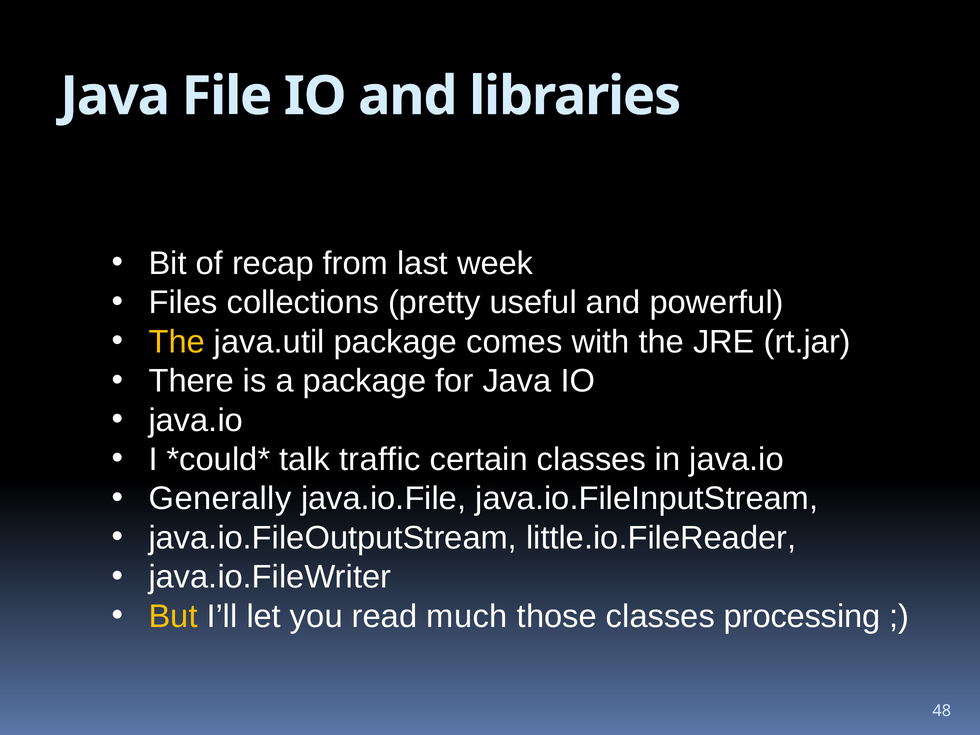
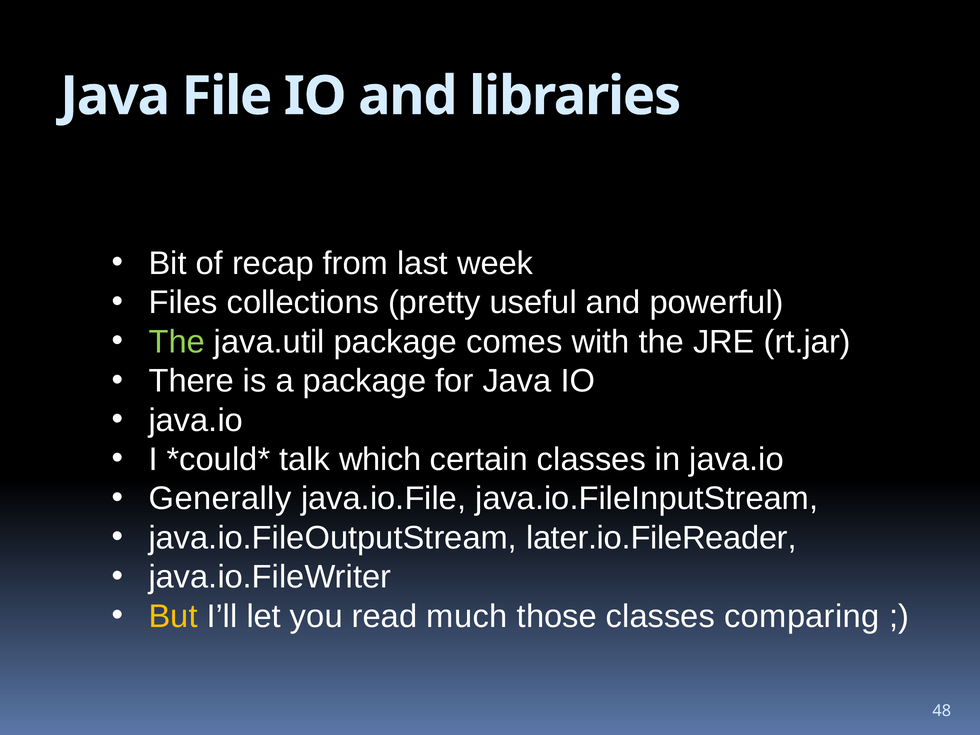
The colour: yellow -> light green (177, 342)
traffic: traffic -> which (380, 460)
little.io.FileReader: little.io.FileReader -> later.io.FileReader (661, 538)
processing: processing -> comparing (802, 616)
